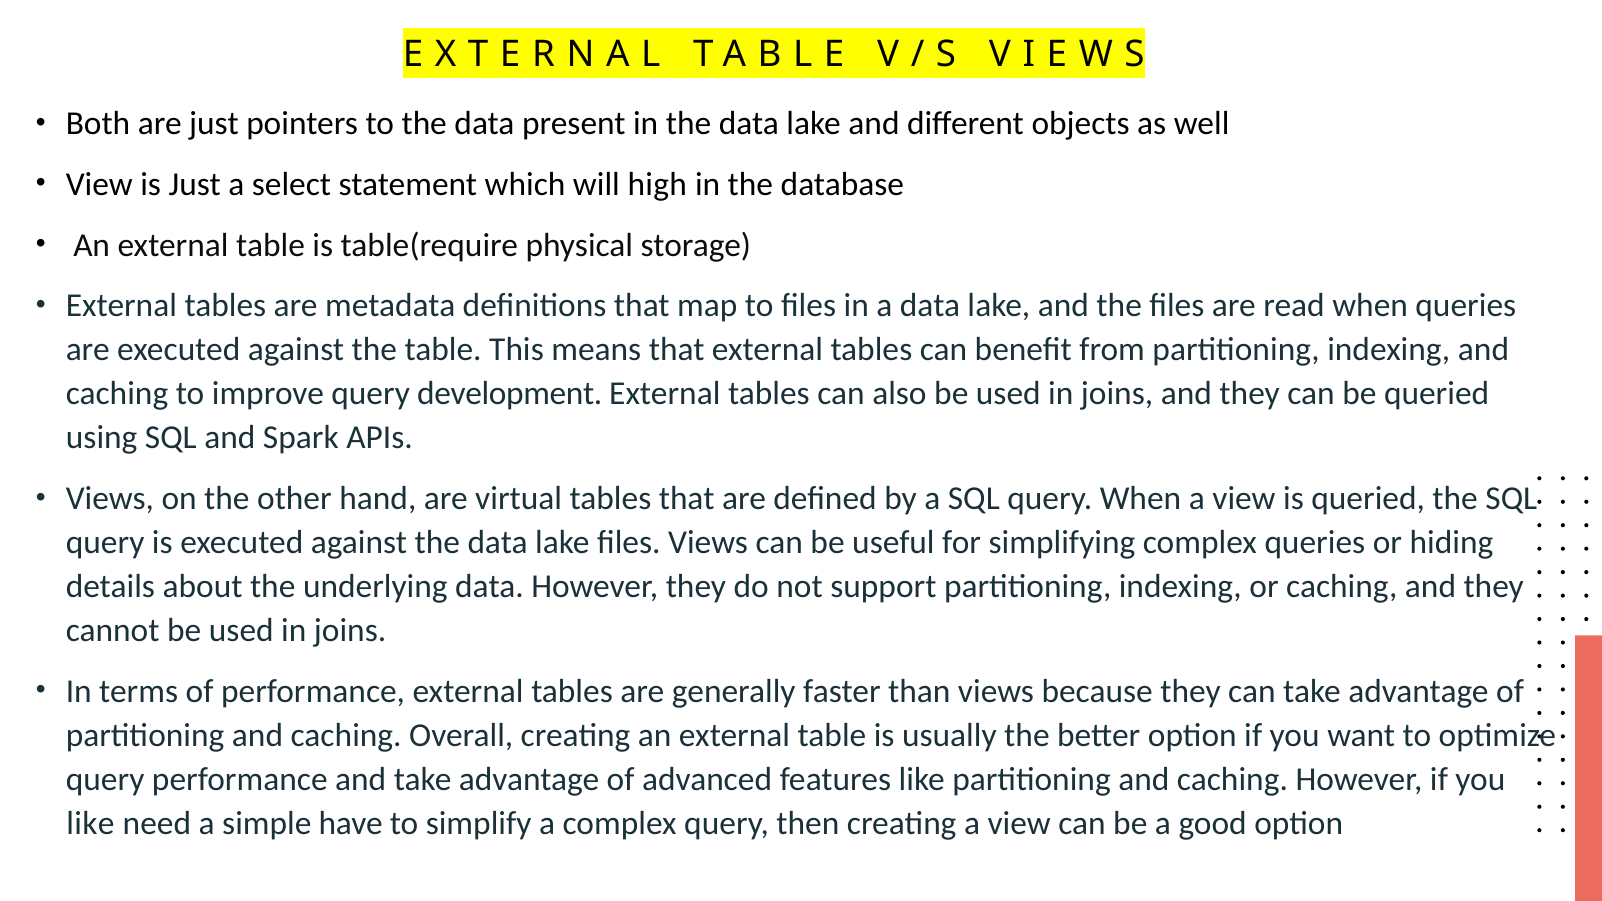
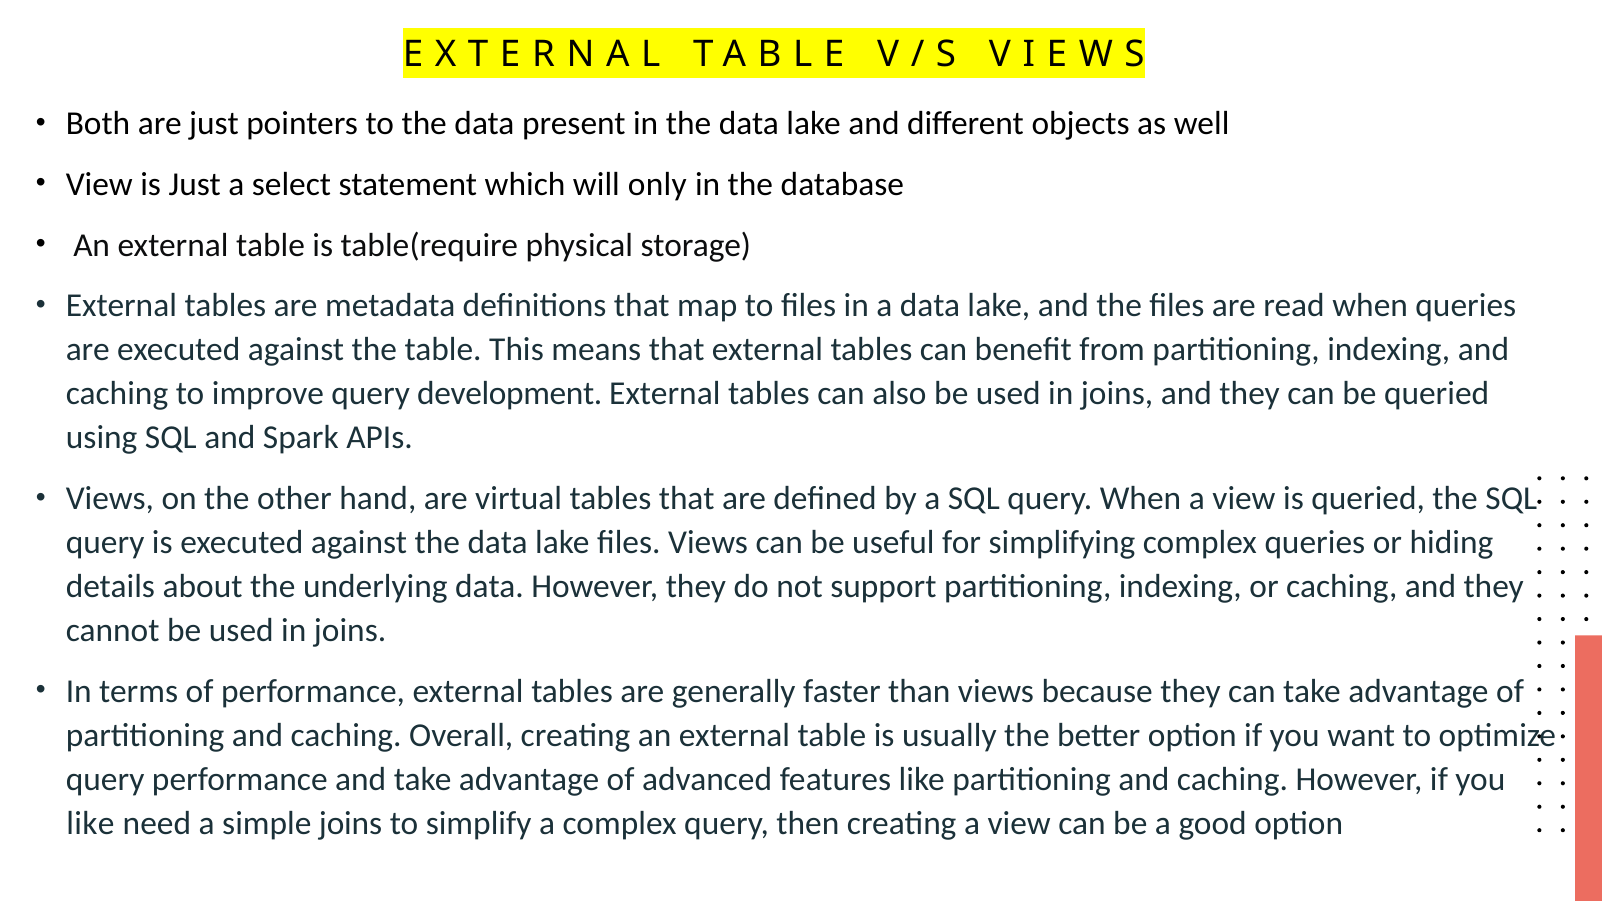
high: high -> only (657, 184)
simple have: have -> joins (351, 824)
